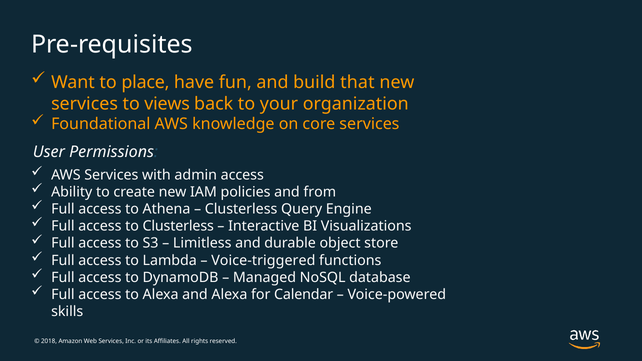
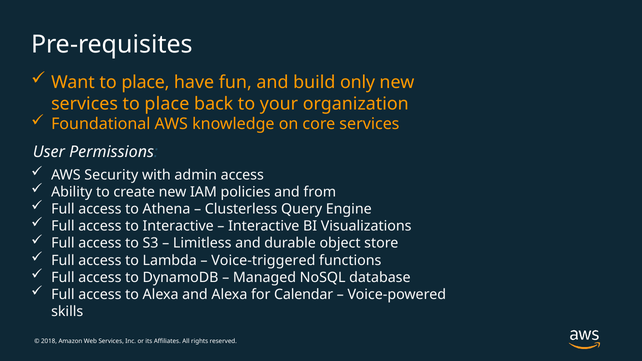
that: that -> only (358, 82)
services to views: views -> place (167, 104)
AWS Services: Services -> Security (111, 175)
to Clusterless: Clusterless -> Interactive (178, 226)
